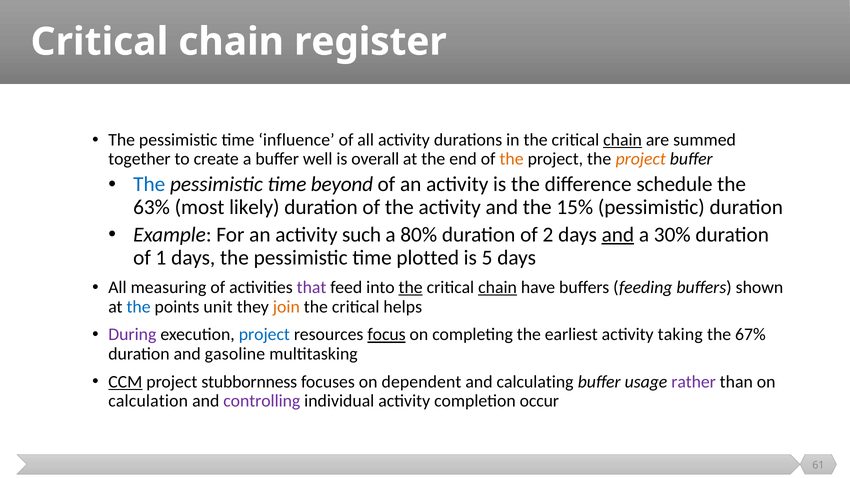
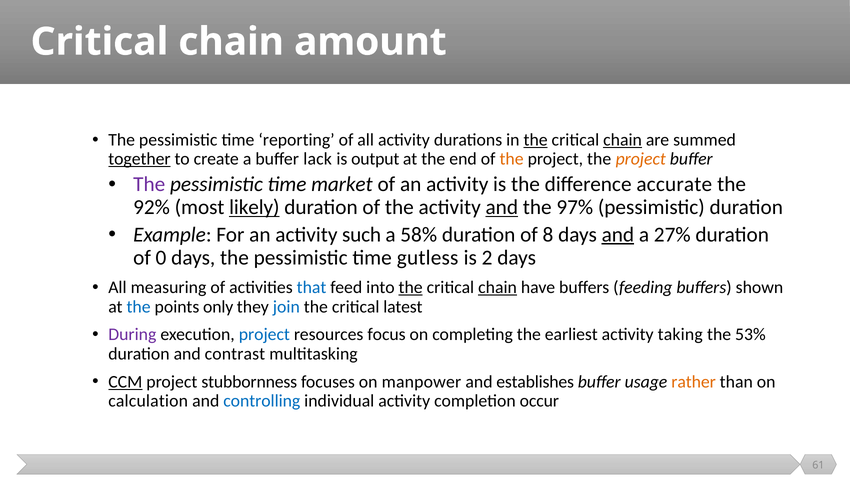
register: register -> amount (370, 42)
influence: influence -> reporting (297, 140)
the underline: none -> present (536, 140)
together underline: none -> present (139, 159)
well: well -> lack (318, 159)
overall: overall -> output (375, 159)
The colour: blue -> purple (149, 184)
beyond: beyond -> market (342, 184)
schedule: schedule -> accurate (674, 184)
63%: 63% -> 92% (152, 207)
likely underline: none -> present (254, 207)
and underline: none -> present (502, 207)
15%: 15% -> 97% (575, 207)
80%: 80% -> 58% (419, 235)
2: 2 -> 8 (548, 235)
30%: 30% -> 27% (672, 235)
1: 1 -> 0 (161, 258)
plotted: plotted -> gutless (428, 258)
5: 5 -> 2 (487, 258)
that colour: purple -> blue (312, 288)
unit: unit -> only (218, 307)
join colour: orange -> blue (286, 307)
helps: helps -> latest (403, 307)
focus underline: present -> none (387, 335)
67%: 67% -> 53% (750, 335)
gasoline: gasoline -> contrast (235, 354)
dependent: dependent -> manpower (421, 382)
calculating: calculating -> establishes (535, 382)
rather colour: purple -> orange (694, 382)
controlling colour: purple -> blue (262, 401)
